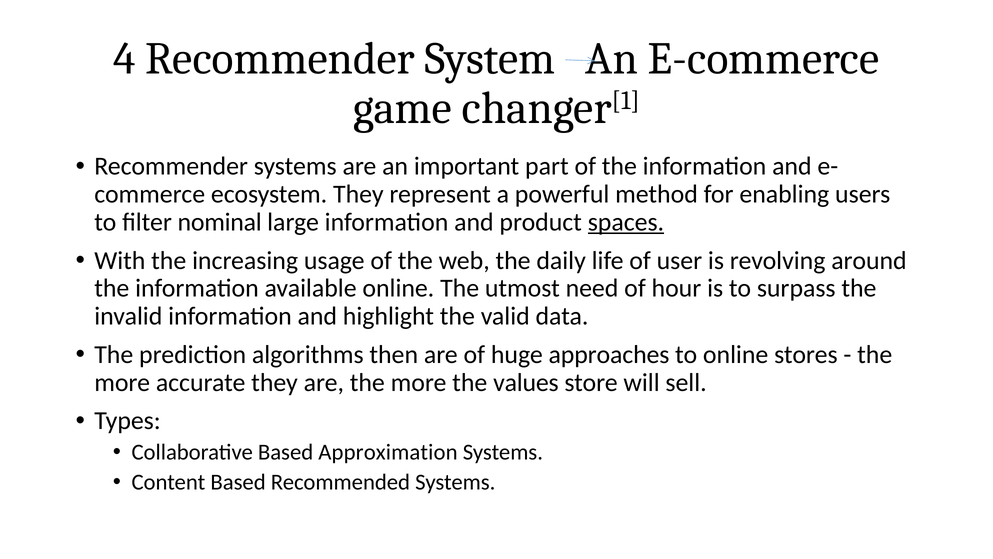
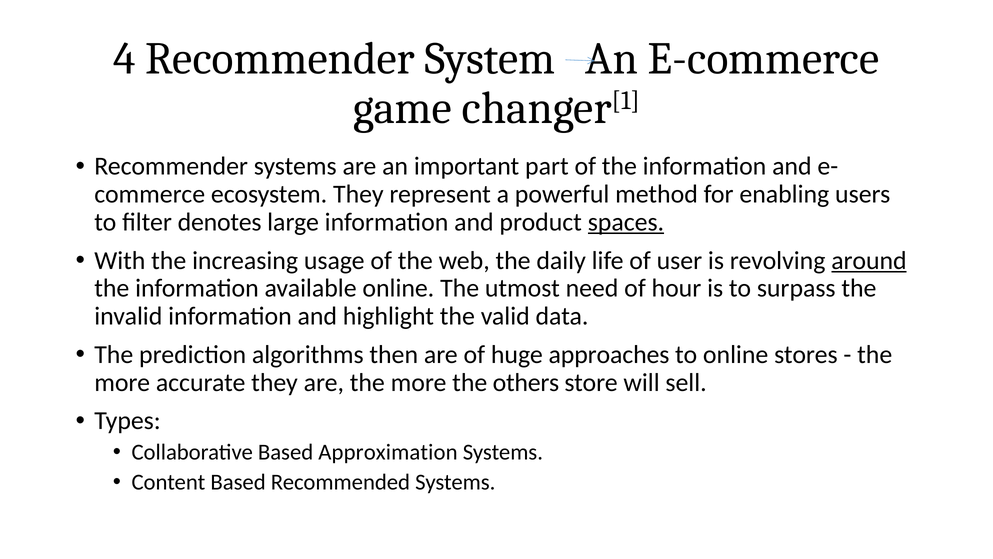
nominal: nominal -> denotes (220, 222)
around underline: none -> present (869, 260)
values: values -> others (526, 382)
